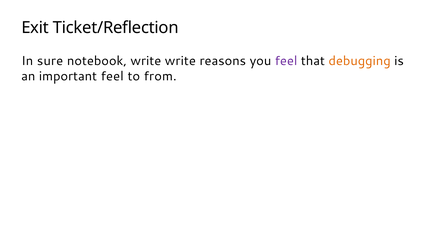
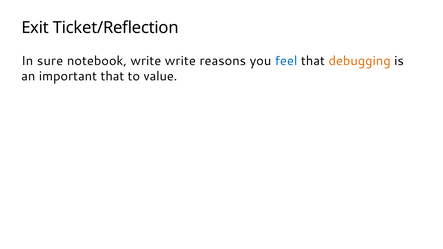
feel colour: purple -> blue (286, 61)
important feel: feel -> that (112, 76)
from: from -> value (160, 76)
